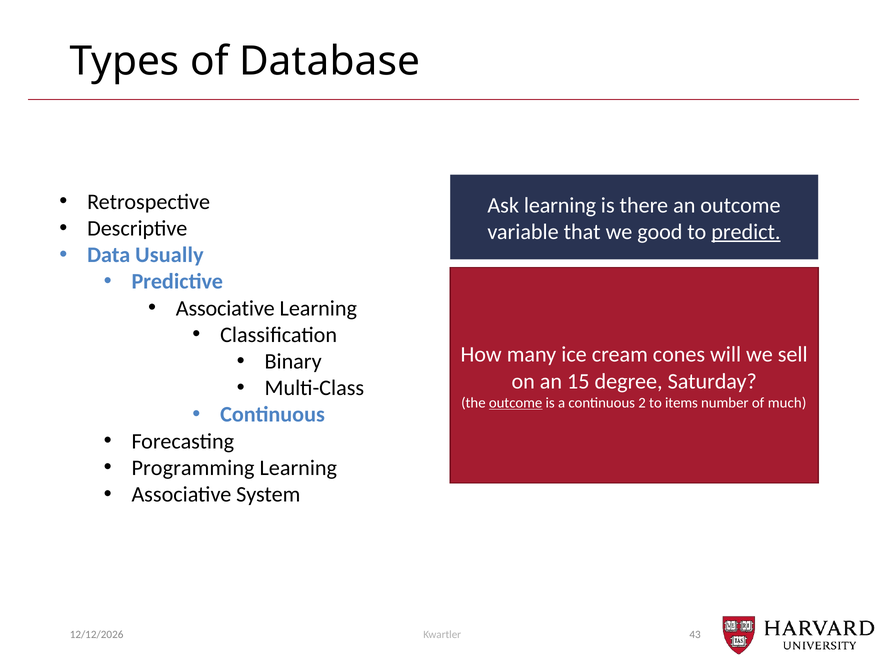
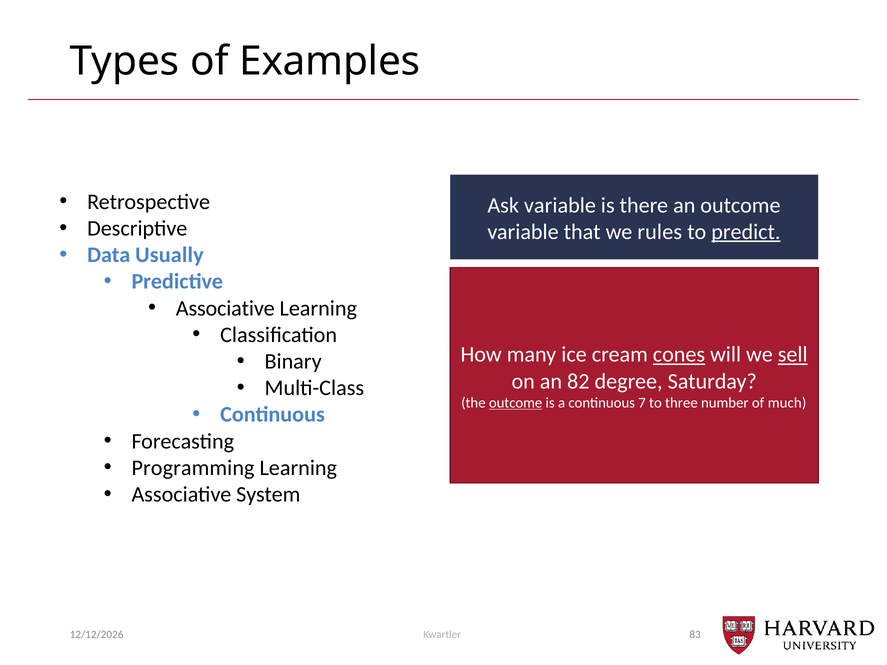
Database: Database -> Examples (330, 61)
Ask learning: learning -> variable (560, 205)
good: good -> rules (660, 232)
cones underline: none -> present (679, 355)
sell underline: none -> present (793, 355)
15: 15 -> 82 (578, 381)
2: 2 -> 7 (642, 403)
items: items -> three (681, 403)
43: 43 -> 83 (695, 635)
